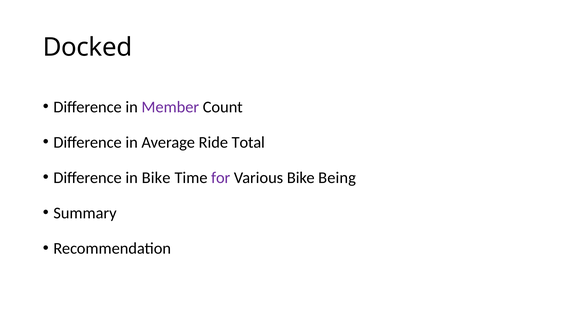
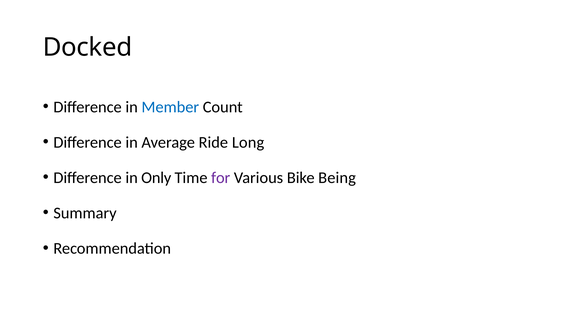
Member colour: purple -> blue (170, 107)
Total: Total -> Long (248, 142)
in Bike: Bike -> Only (156, 178)
